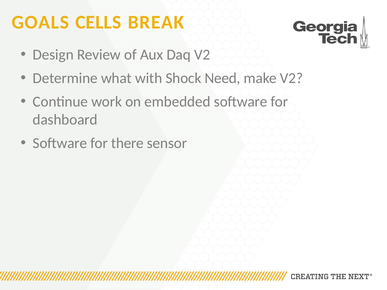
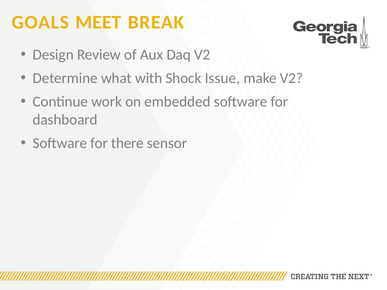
CELLS: CELLS -> MEET (98, 22)
Need: Need -> Issue (222, 78)
